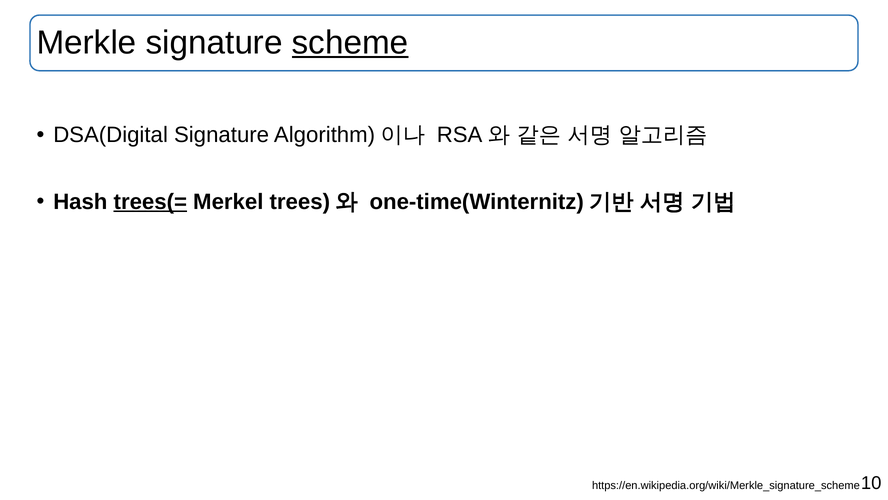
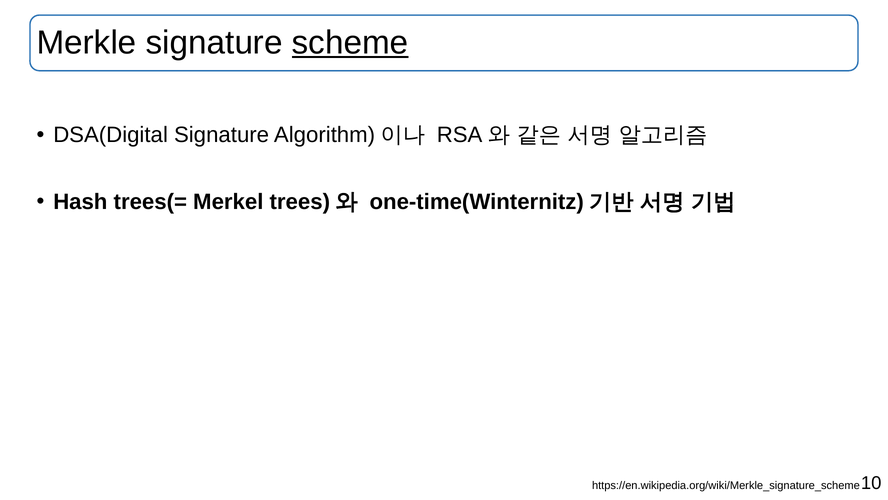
trees(= underline: present -> none (150, 201)
